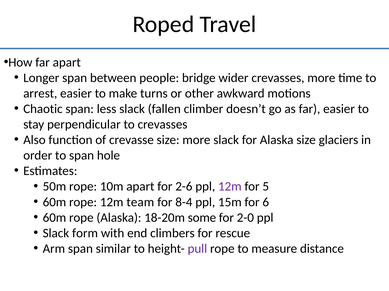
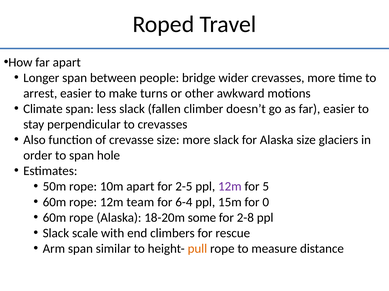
Chaotic: Chaotic -> Climate (43, 109)
2-6: 2-6 -> 2-5 (184, 187)
8-4: 8-4 -> 6-4 (184, 203)
6: 6 -> 0 (266, 203)
2-0: 2-0 -> 2-8 (245, 218)
form: form -> scale (85, 234)
pull colour: purple -> orange (197, 249)
